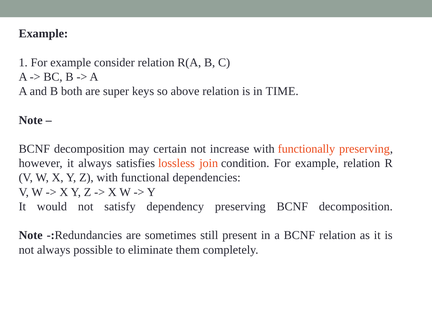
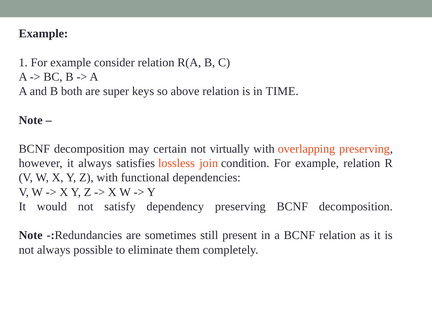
increase: increase -> virtually (230, 149)
functionally: functionally -> overlapping (306, 149)
